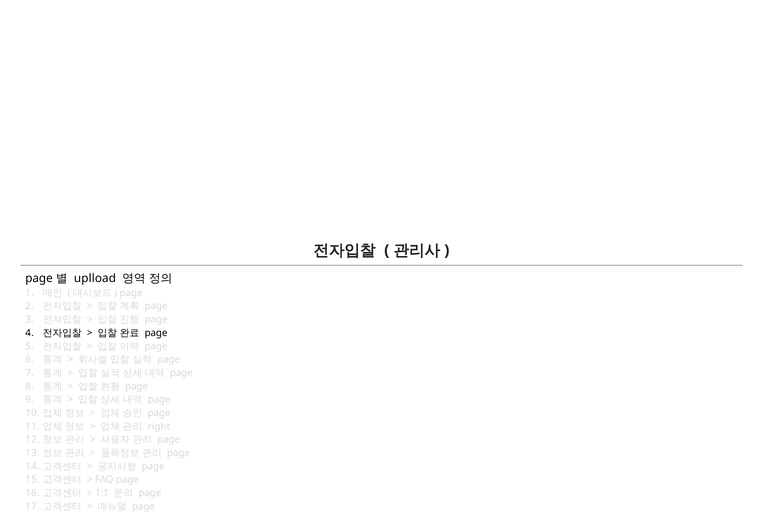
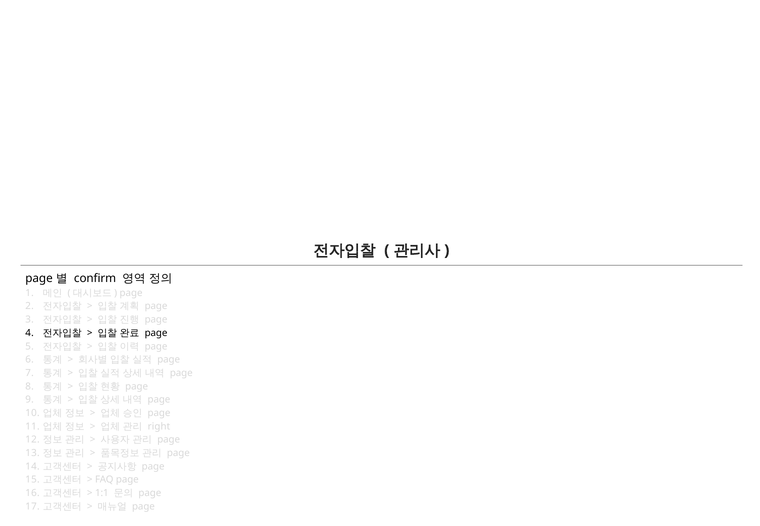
uplload: uplload -> confirm (95, 278)
